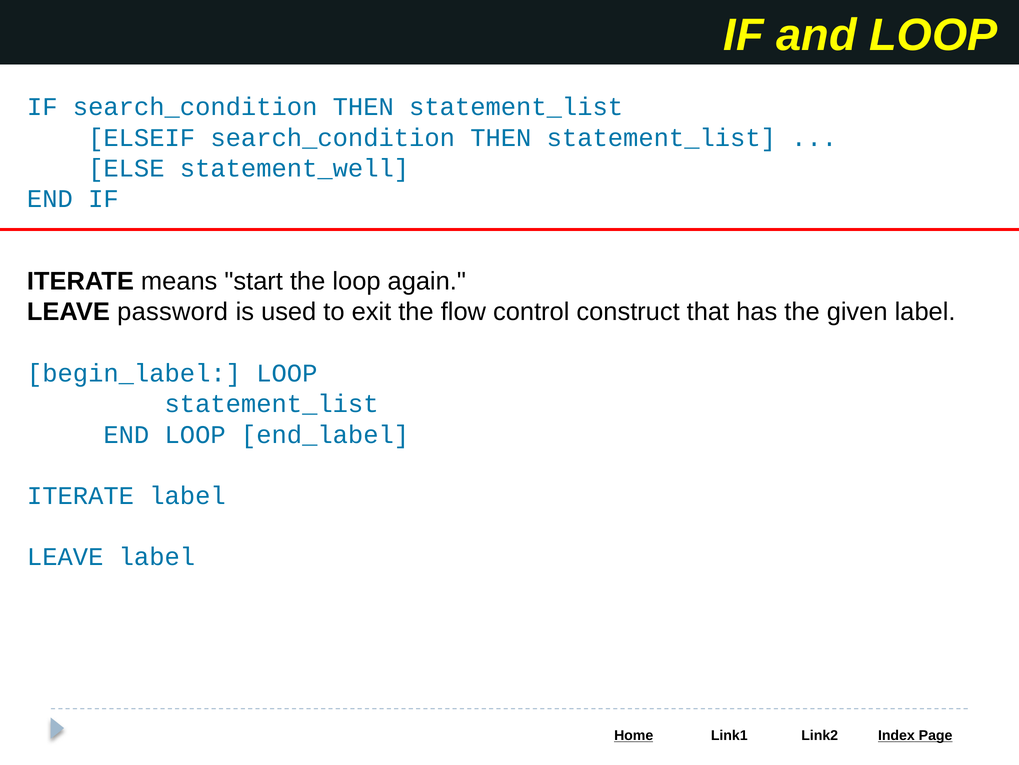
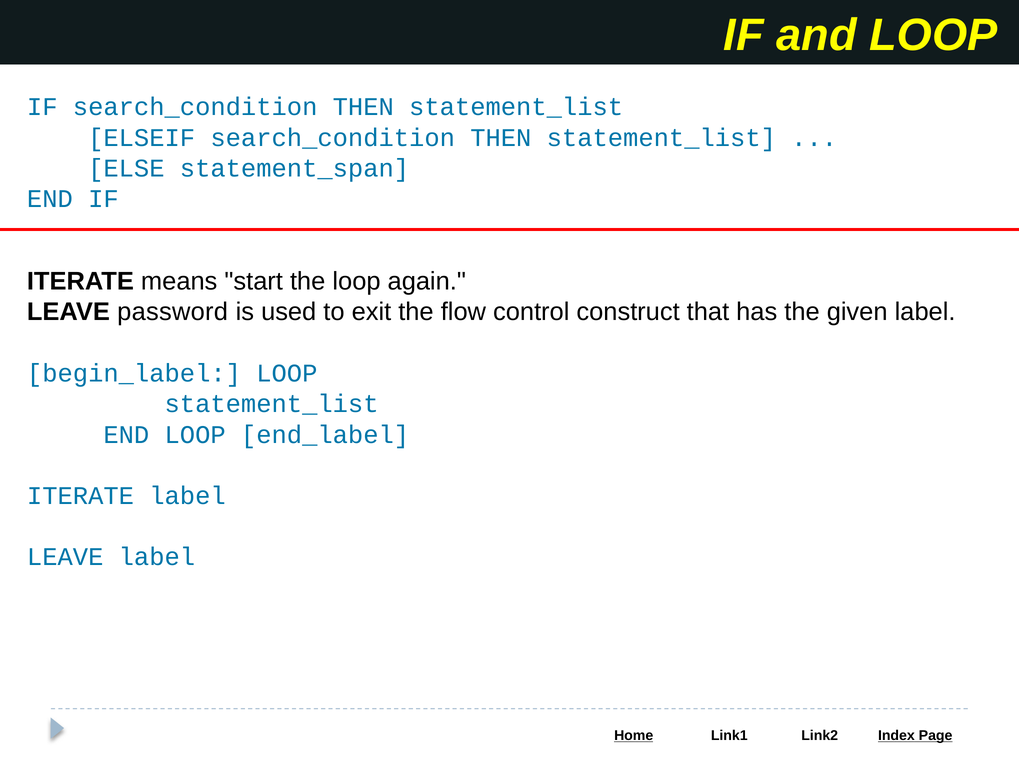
statement_well: statement_well -> statement_span (294, 168)
